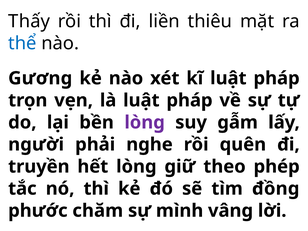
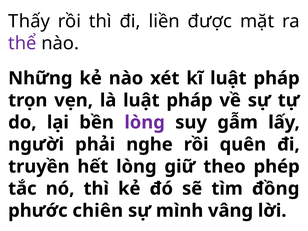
thiêu: thiêu -> được (210, 21)
thể colour: blue -> purple (22, 43)
Gương: Gương -> Những (40, 78)
chăm: chăm -> chiên (98, 211)
